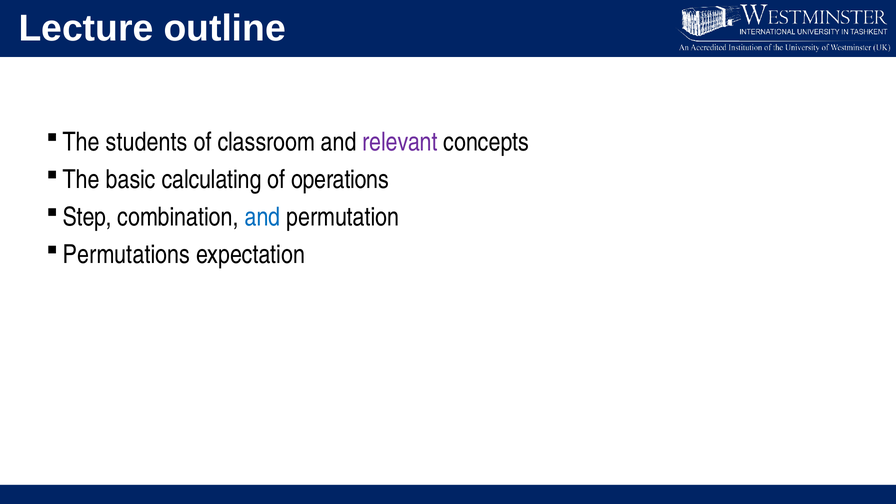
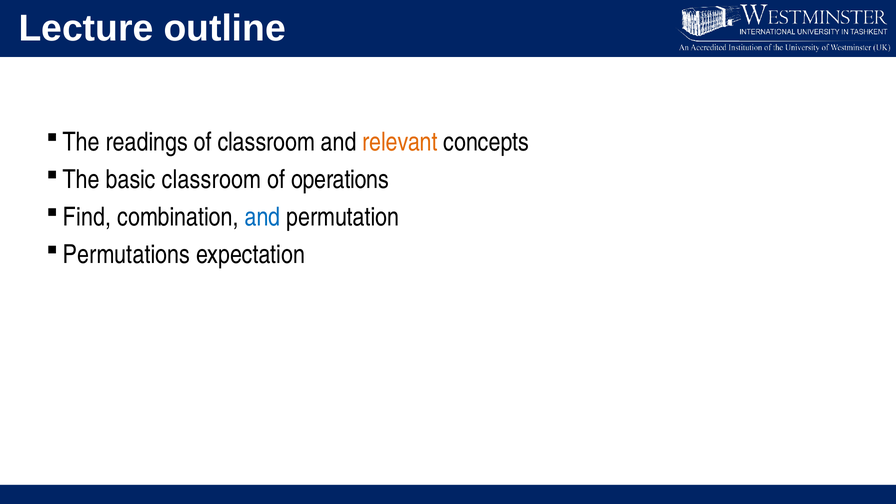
students: students -> readings (147, 142)
relevant colour: purple -> orange (400, 142)
basic calculating: calculating -> classroom (211, 180)
Step: Step -> Find (87, 217)
